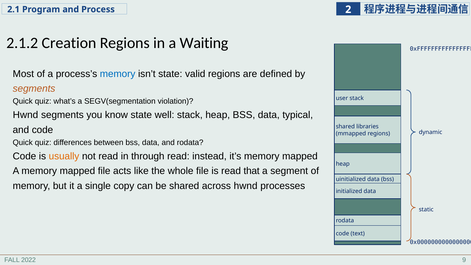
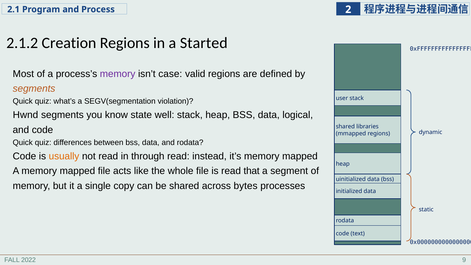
Waiting: Waiting -> Started (204, 43)
memory colour: blue -> purple (118, 74)
isn’t state: state -> case (170, 74)
typical: typical -> logical (298, 115)
across hwnd: hwnd -> bytes (246, 186)
